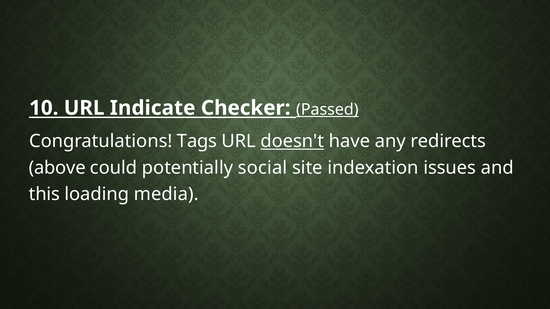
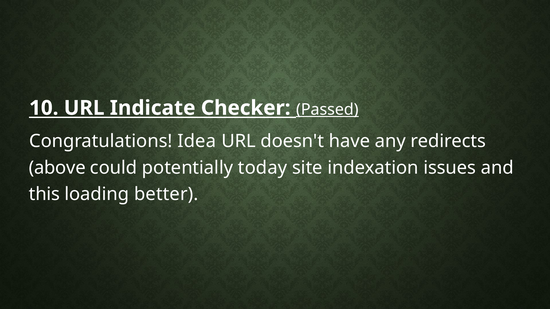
Tags: Tags -> Idea (197, 141)
doesn't underline: present -> none (292, 141)
social: social -> today (263, 168)
media: media -> better (166, 194)
